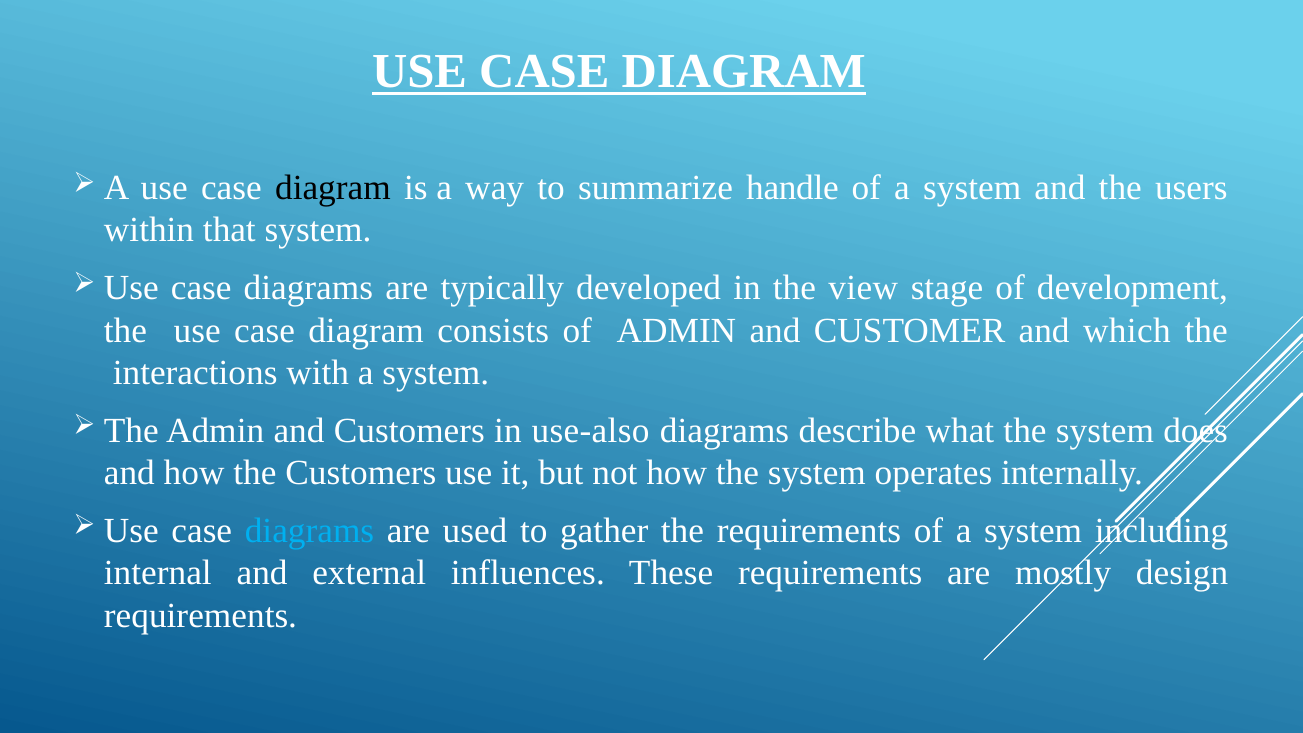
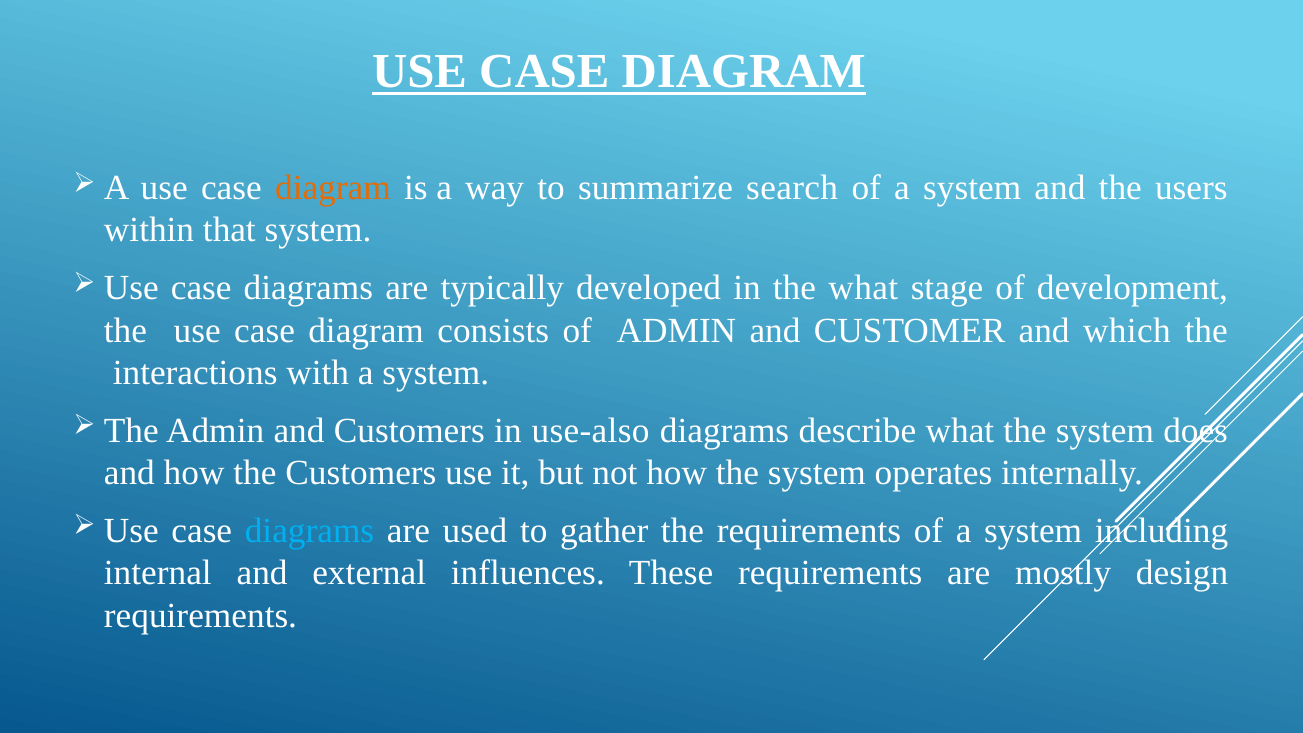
diagram colour: black -> orange (333, 188)
handle: handle -> search (792, 188)
the view: view -> what (863, 288)
